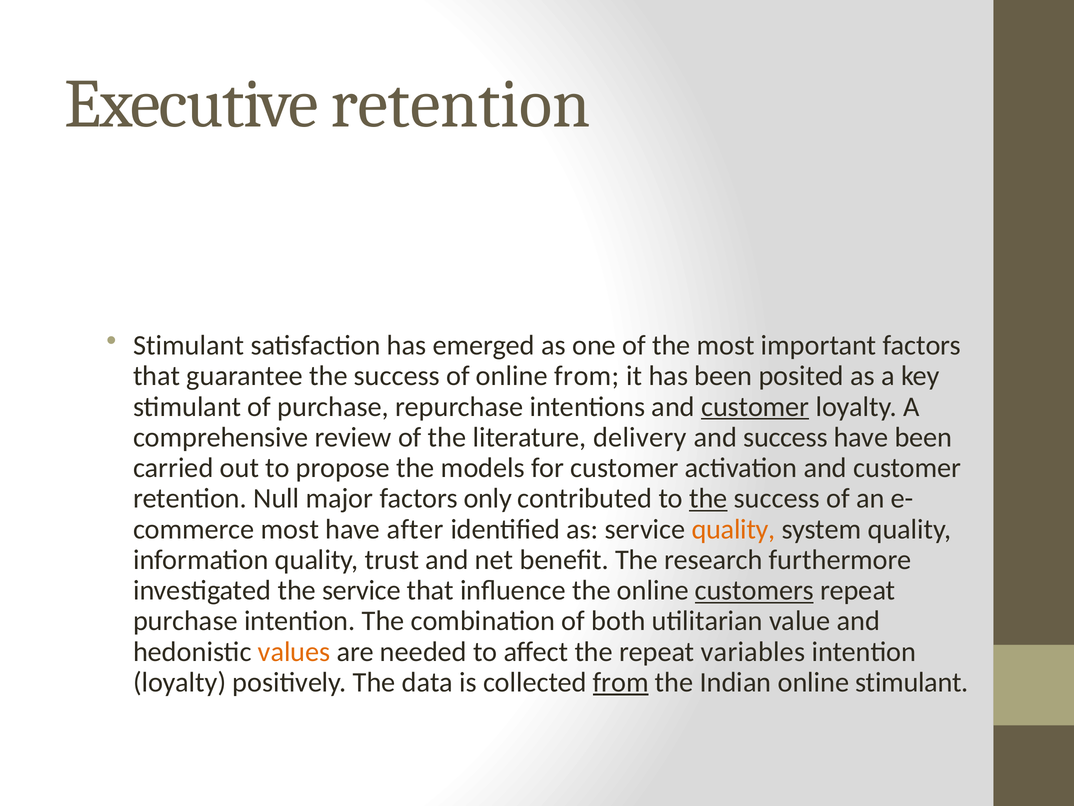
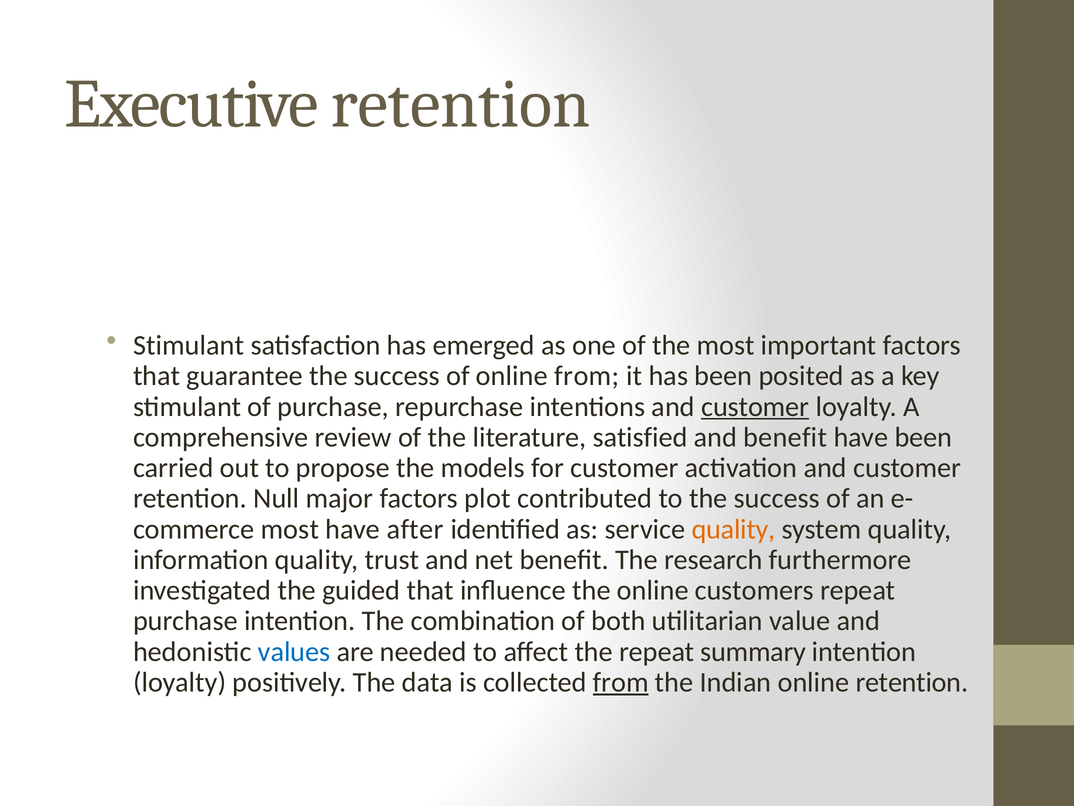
delivery: delivery -> satisfied (640, 437)
and success: success -> benefit (785, 437)
only: only -> plot (487, 498)
the underline: present -> none (708, 498)
the service: service -> guided (361, 590)
customers underline: present -> none (754, 590)
values colour: orange -> blue (294, 651)
variables: variables -> summary (753, 651)
online stimulant: stimulant -> retention (912, 682)
